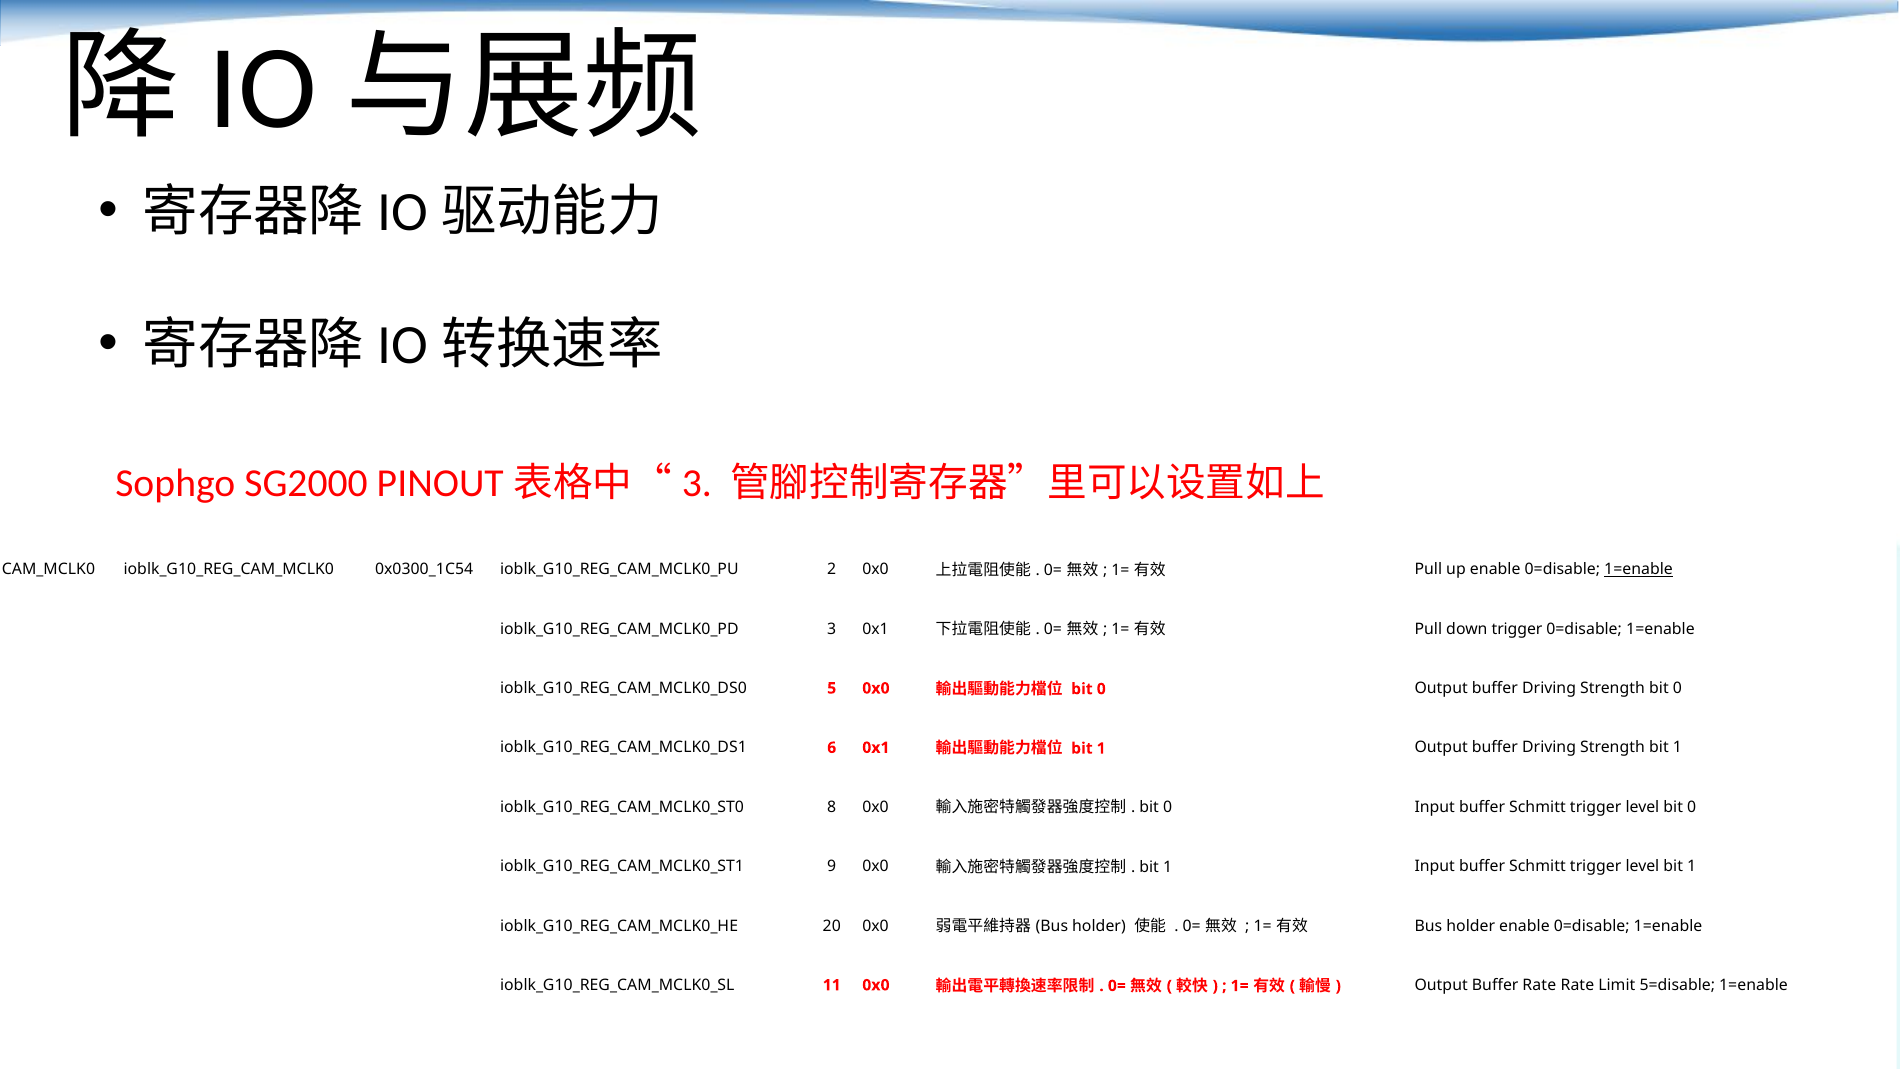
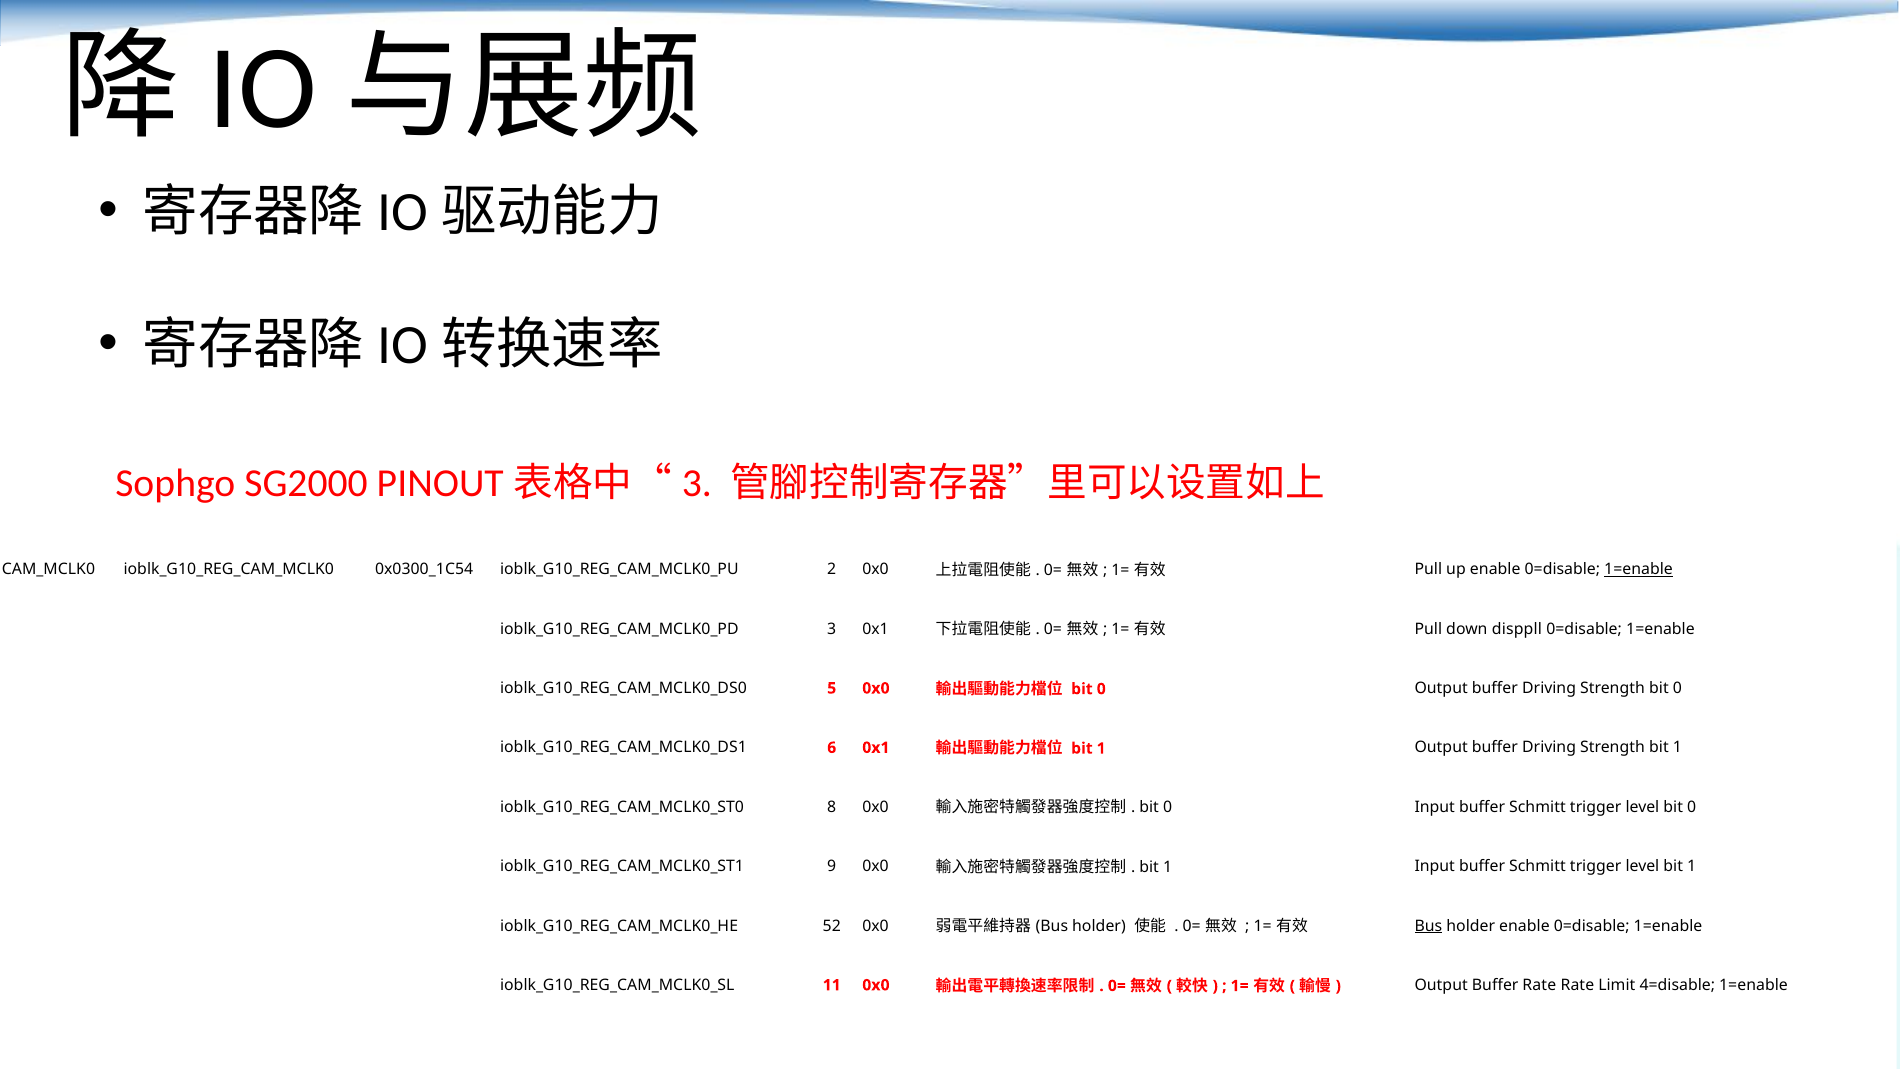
down trigger: trigger -> disppll (1517, 629)
20: 20 -> 52 (832, 926)
Bus underline: none -> present (1428, 926)
5=disable: 5=disable -> 4=disable (1677, 985)
